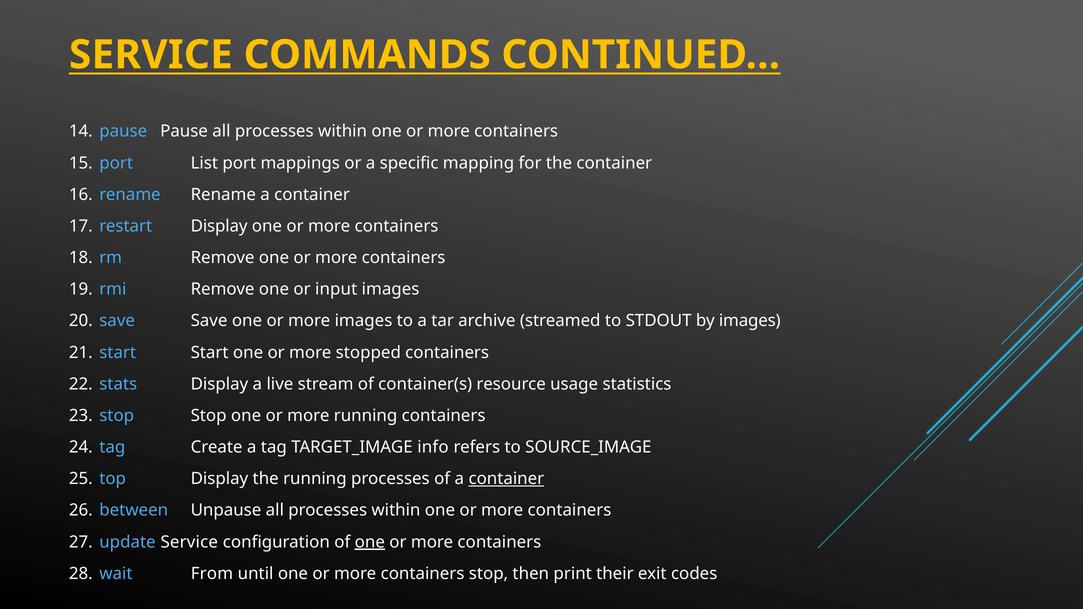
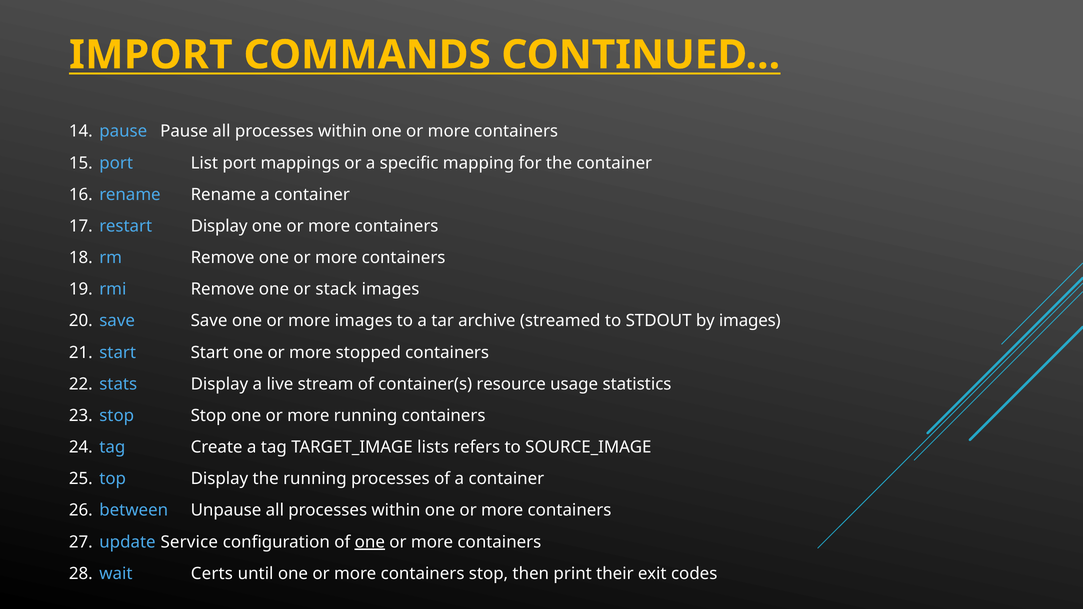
SERVICE: SERVICE -> IMPORT (151, 55)
input: input -> stack (336, 289)
info: info -> lists (433, 447)
container underline: present -> none (506, 479)
From: From -> Certs (212, 574)
